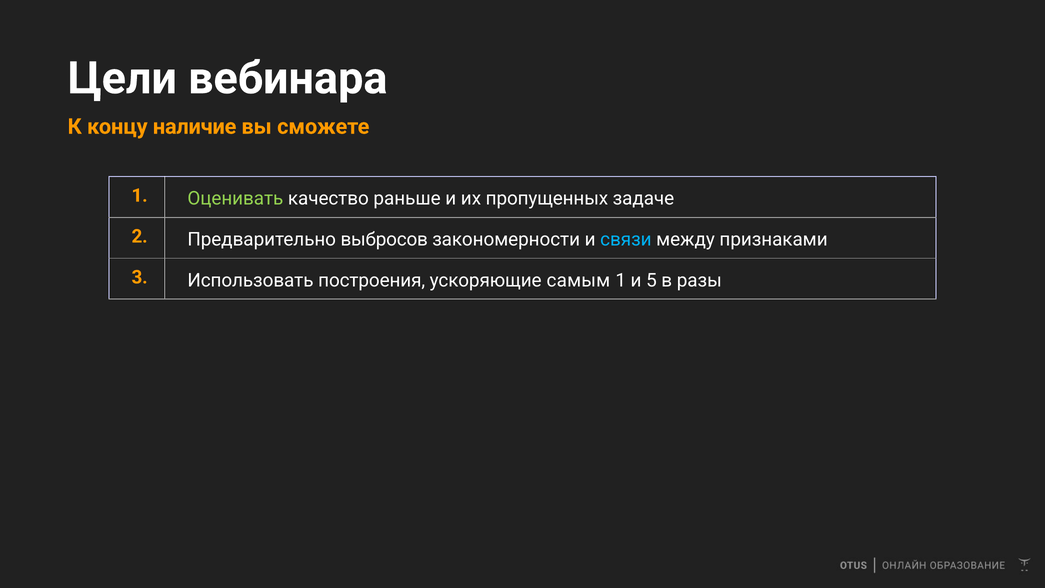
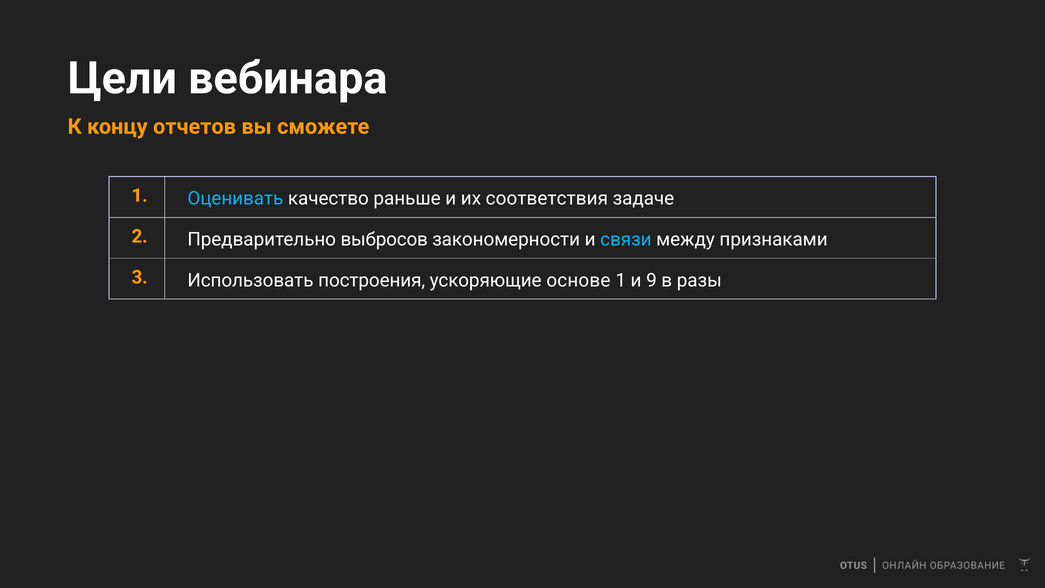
наличие: наличие -> отчетов (195, 127)
Оценивать colour: light green -> light blue (235, 199)
пропущенных: пропущенных -> соответствия (547, 199)
самым: самым -> основе (578, 280)
5: 5 -> 9 (652, 280)
